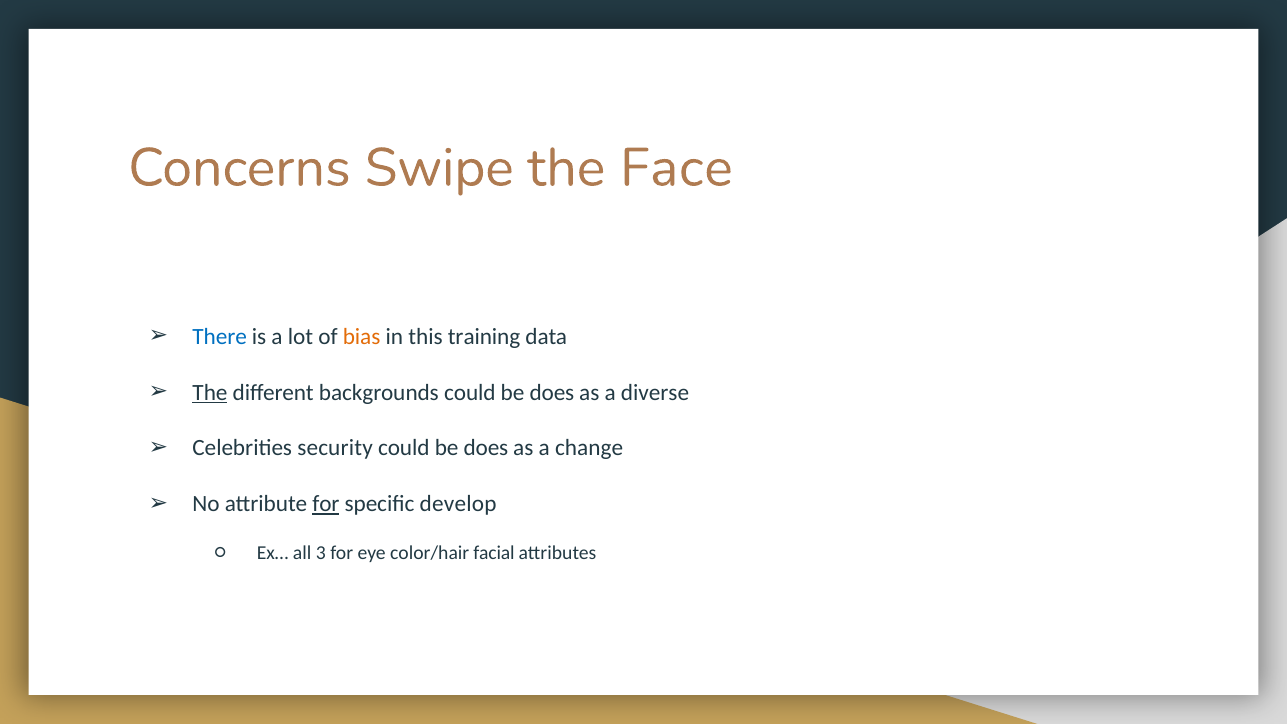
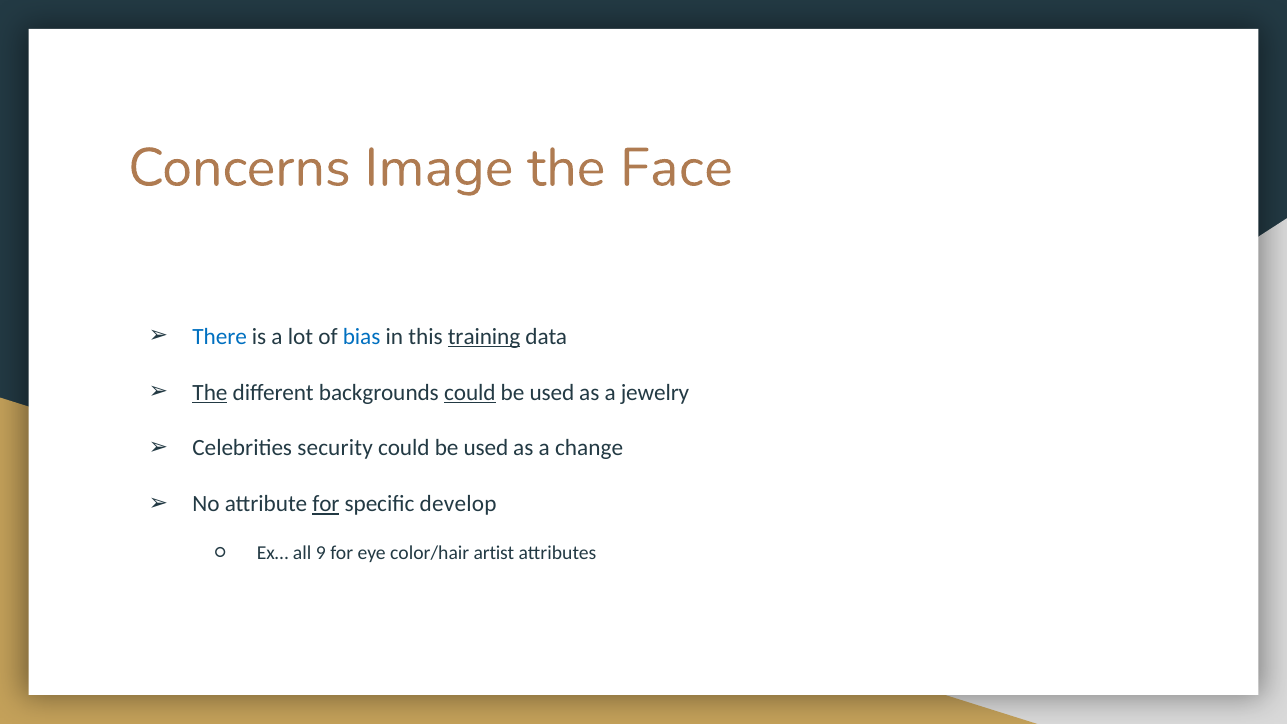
Swipe: Swipe -> Image (439, 168)
bias colour: orange -> blue (362, 337)
training underline: none -> present (484, 337)
could underline: none -> present (470, 392)
does: does -> used (552, 392)
diverse: diverse -> jewelry (655, 392)
does: does -> used (486, 448)
3: 3 -> 9 (321, 553)
facial: facial -> artist (494, 553)
